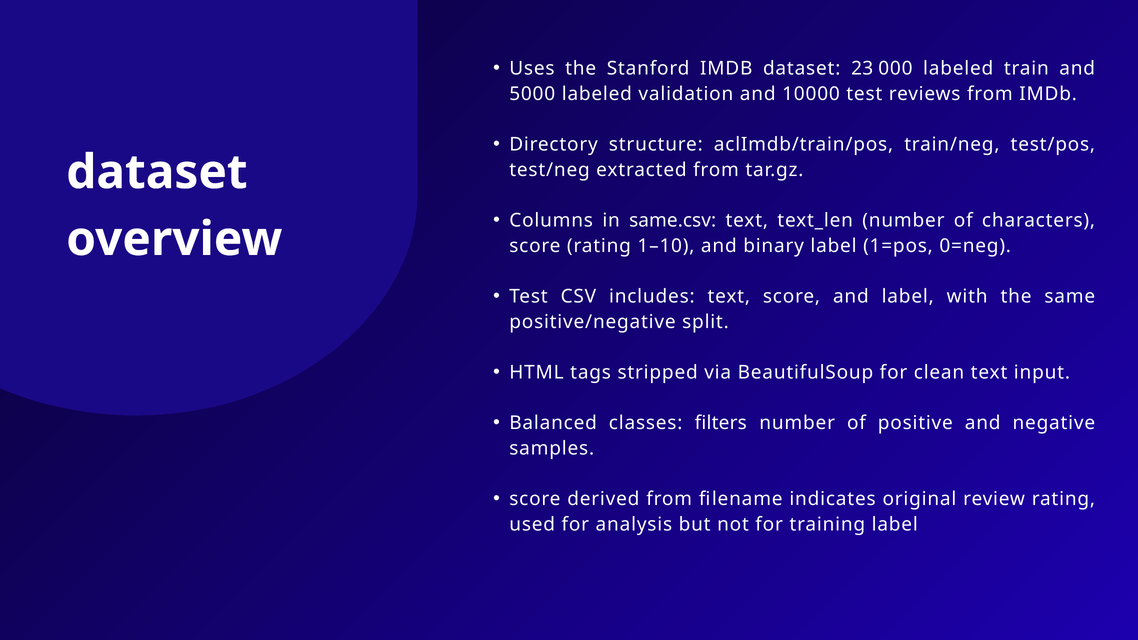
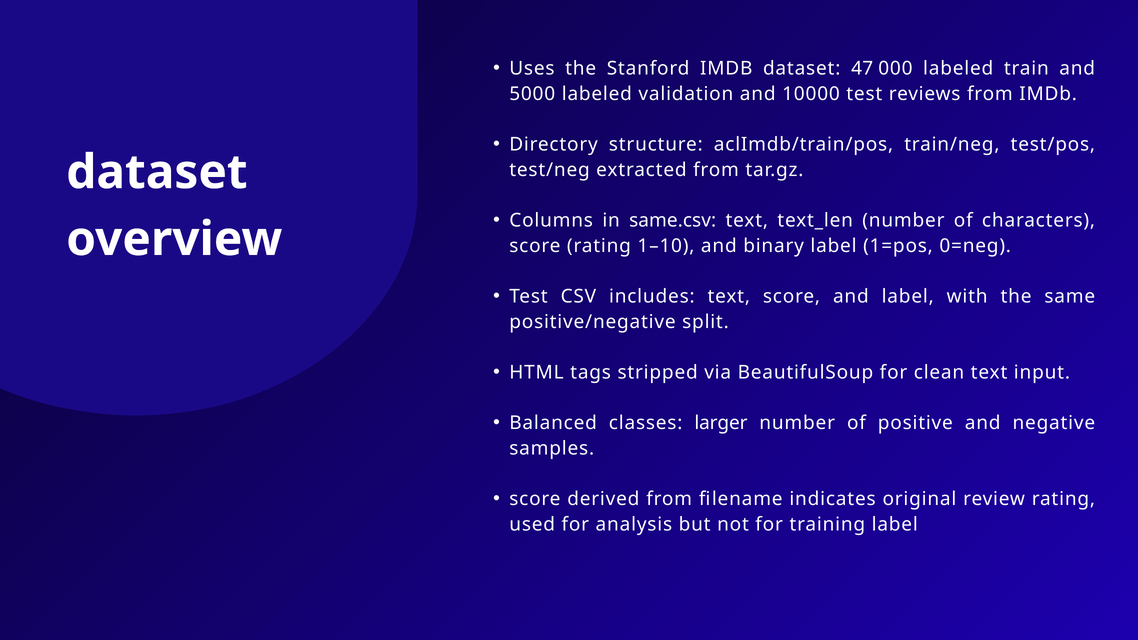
23: 23 -> 47 (862, 69)
filters: filters -> larger (721, 423)
